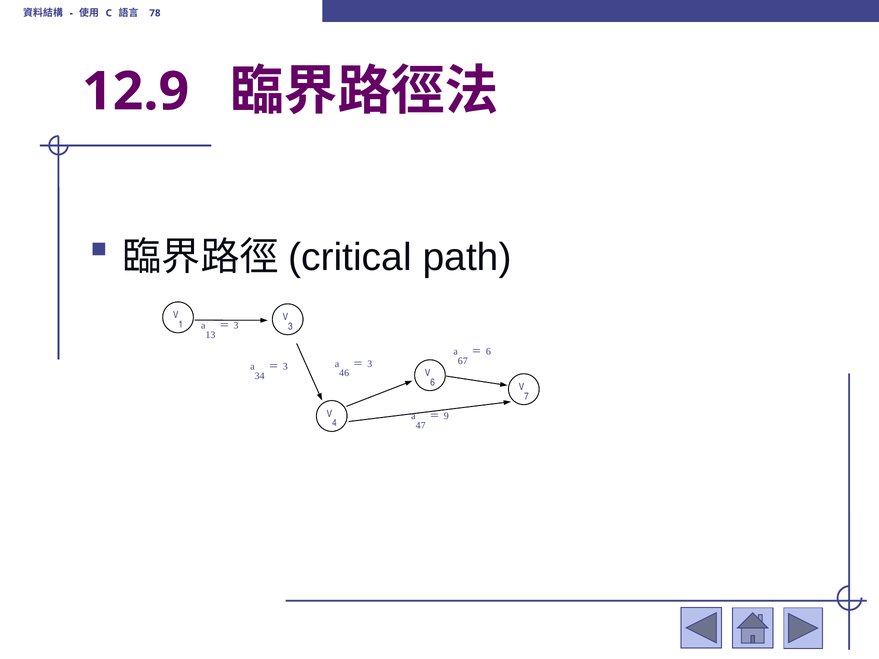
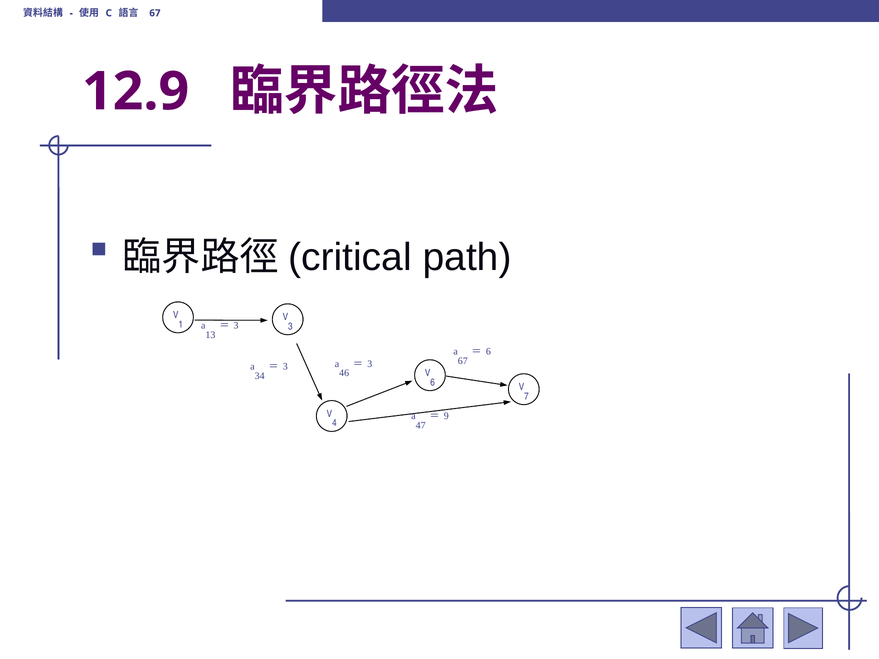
78: 78 -> 67 (155, 13)
